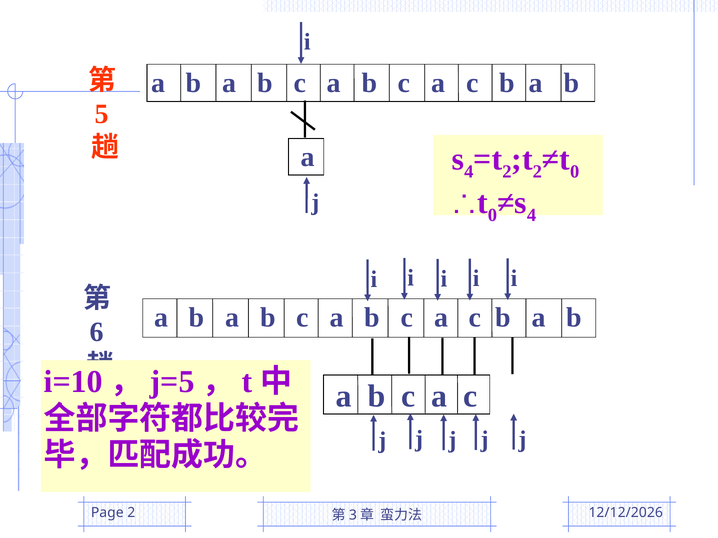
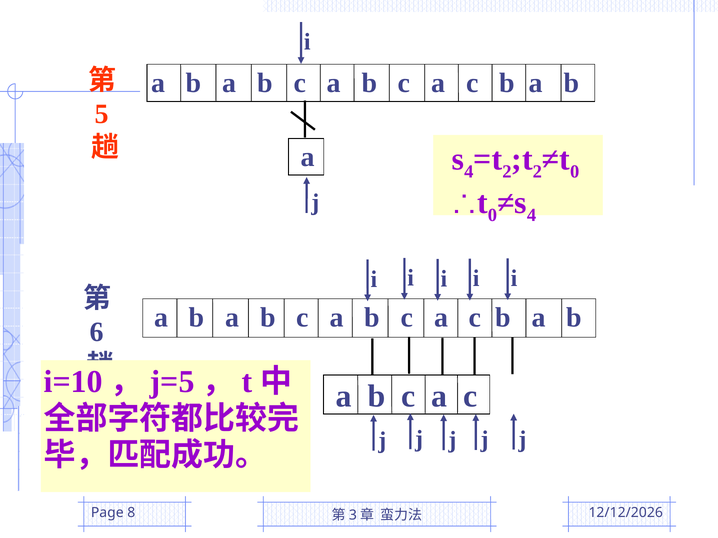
Page 2: 2 -> 8 (131, 513)
